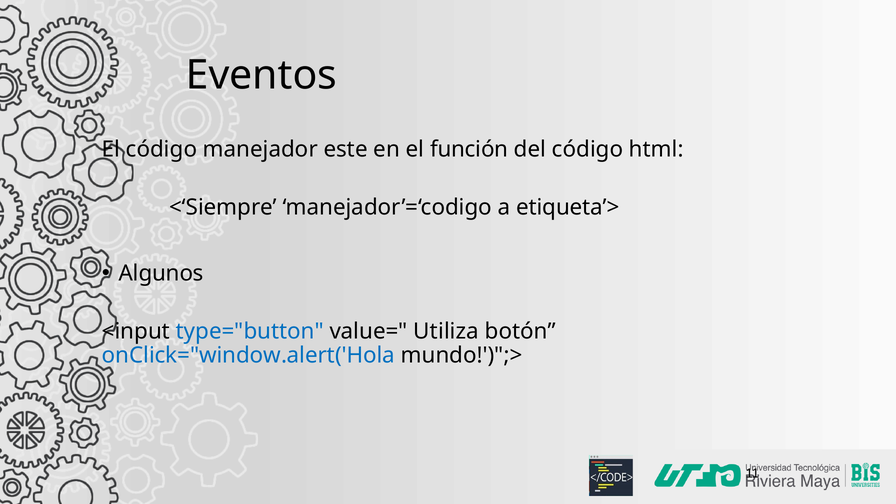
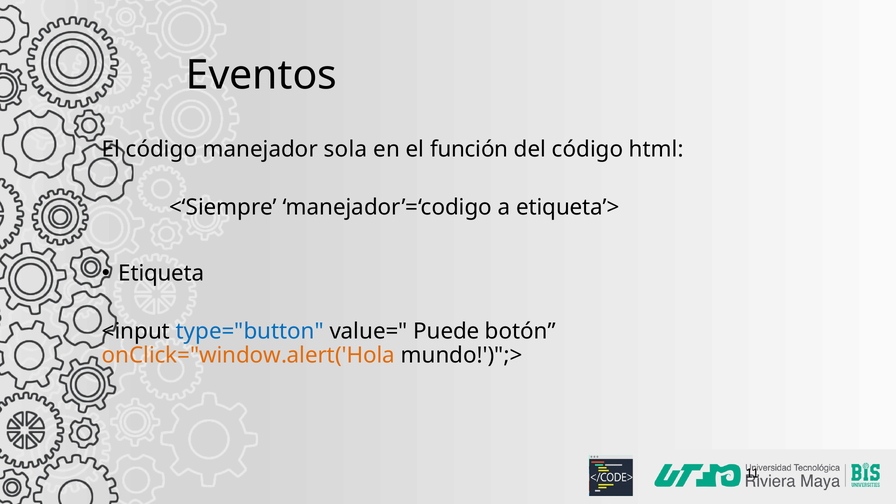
este: este -> sola (346, 149)
Algunos: Algunos -> Etiqueta (161, 273)
Utiliza: Utiliza -> Puede (446, 331)
onClick="window.alert('Hola colour: blue -> orange (248, 355)
